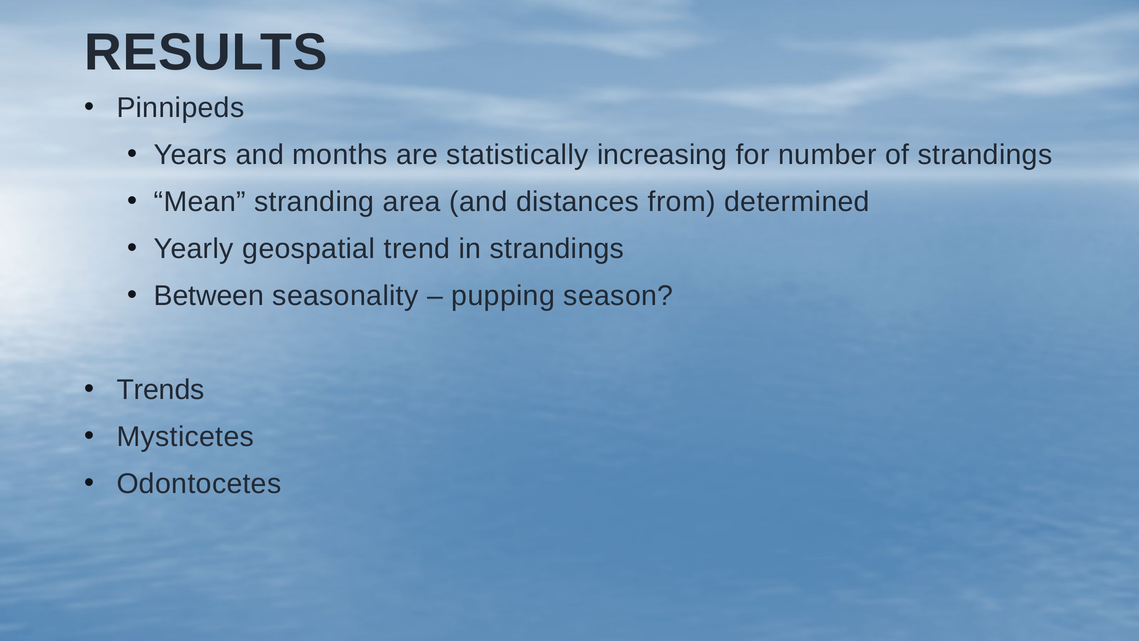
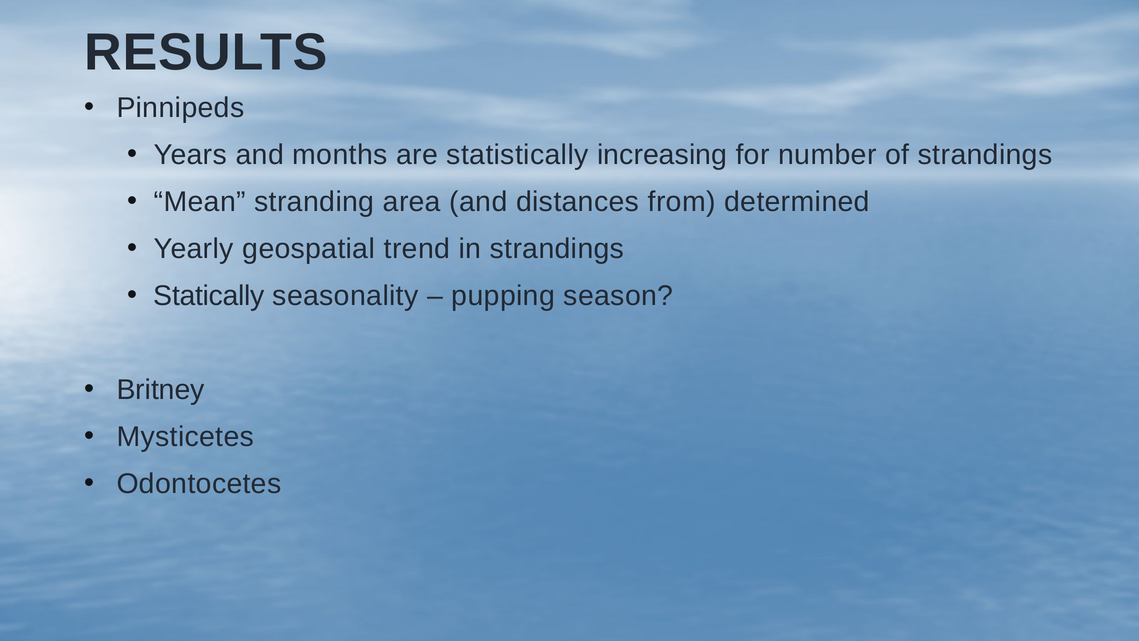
Between: Between -> Statically (209, 296)
Trends: Trends -> Britney (161, 390)
